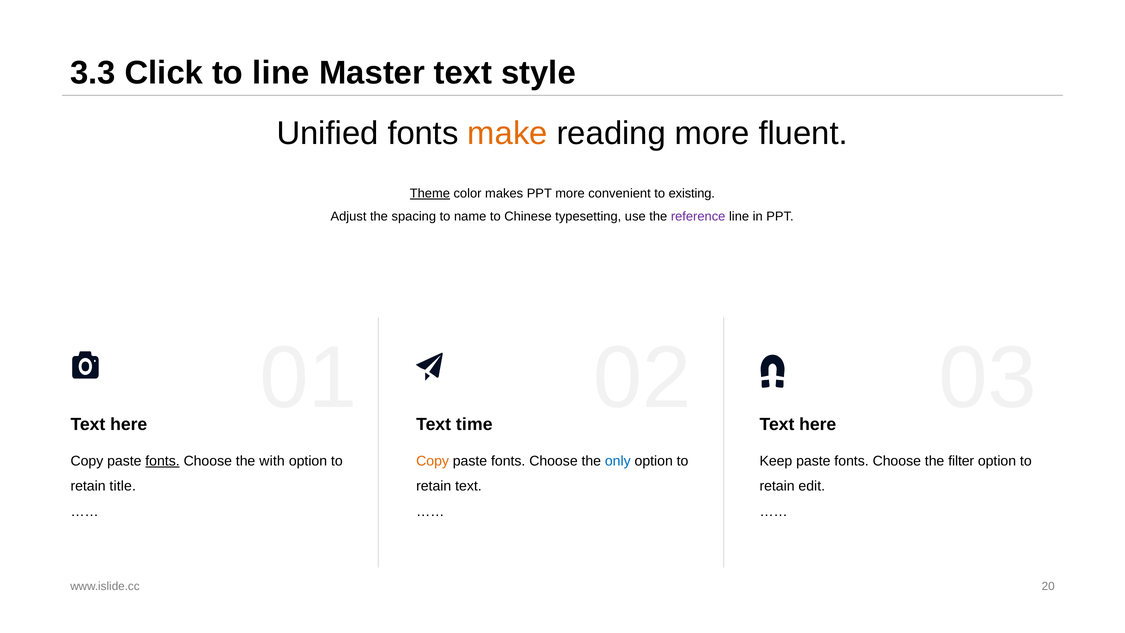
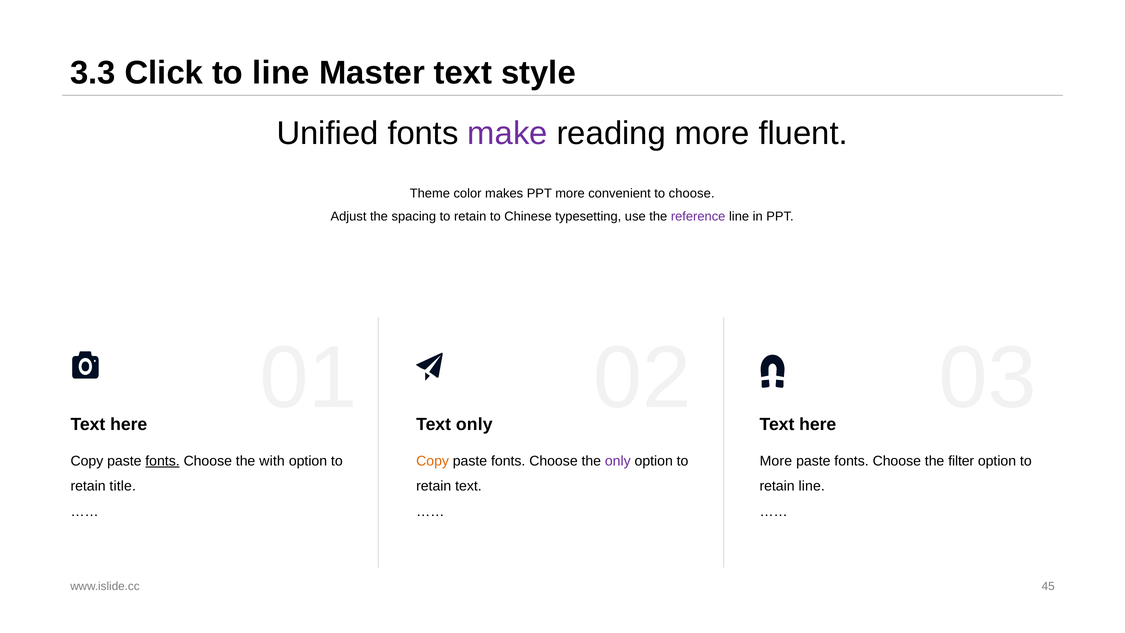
make colour: orange -> purple (508, 133)
Theme underline: present -> none (430, 193)
to existing: existing -> choose (692, 193)
spacing to name: name -> retain (470, 217)
Text time: time -> only (474, 424)
only colour: blue -> purple (618, 461)
Keep: Keep -> More (776, 461)
retain edit: edit -> line (812, 486)
20: 20 -> 45 (1048, 586)
